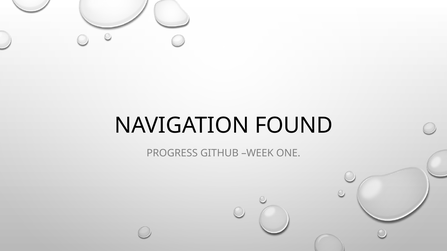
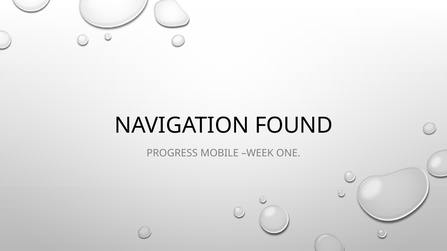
GITHUB: GITHUB -> MOBILE (219, 153)
